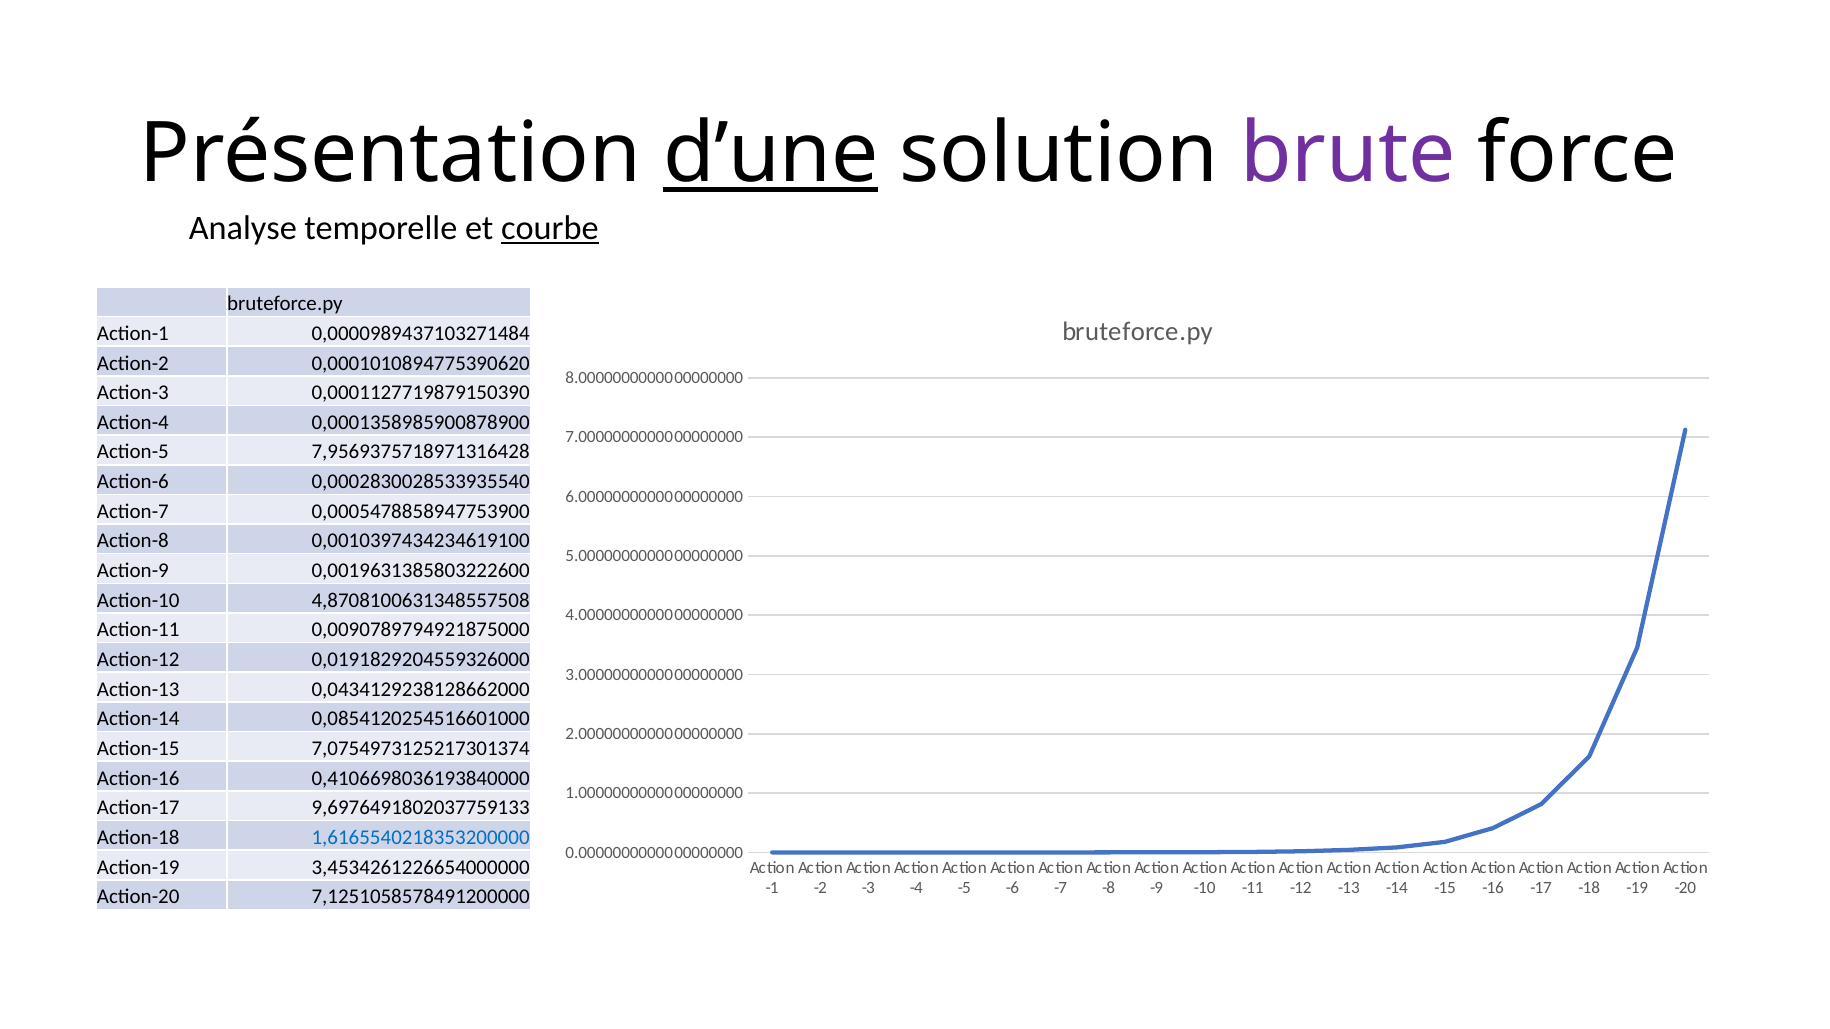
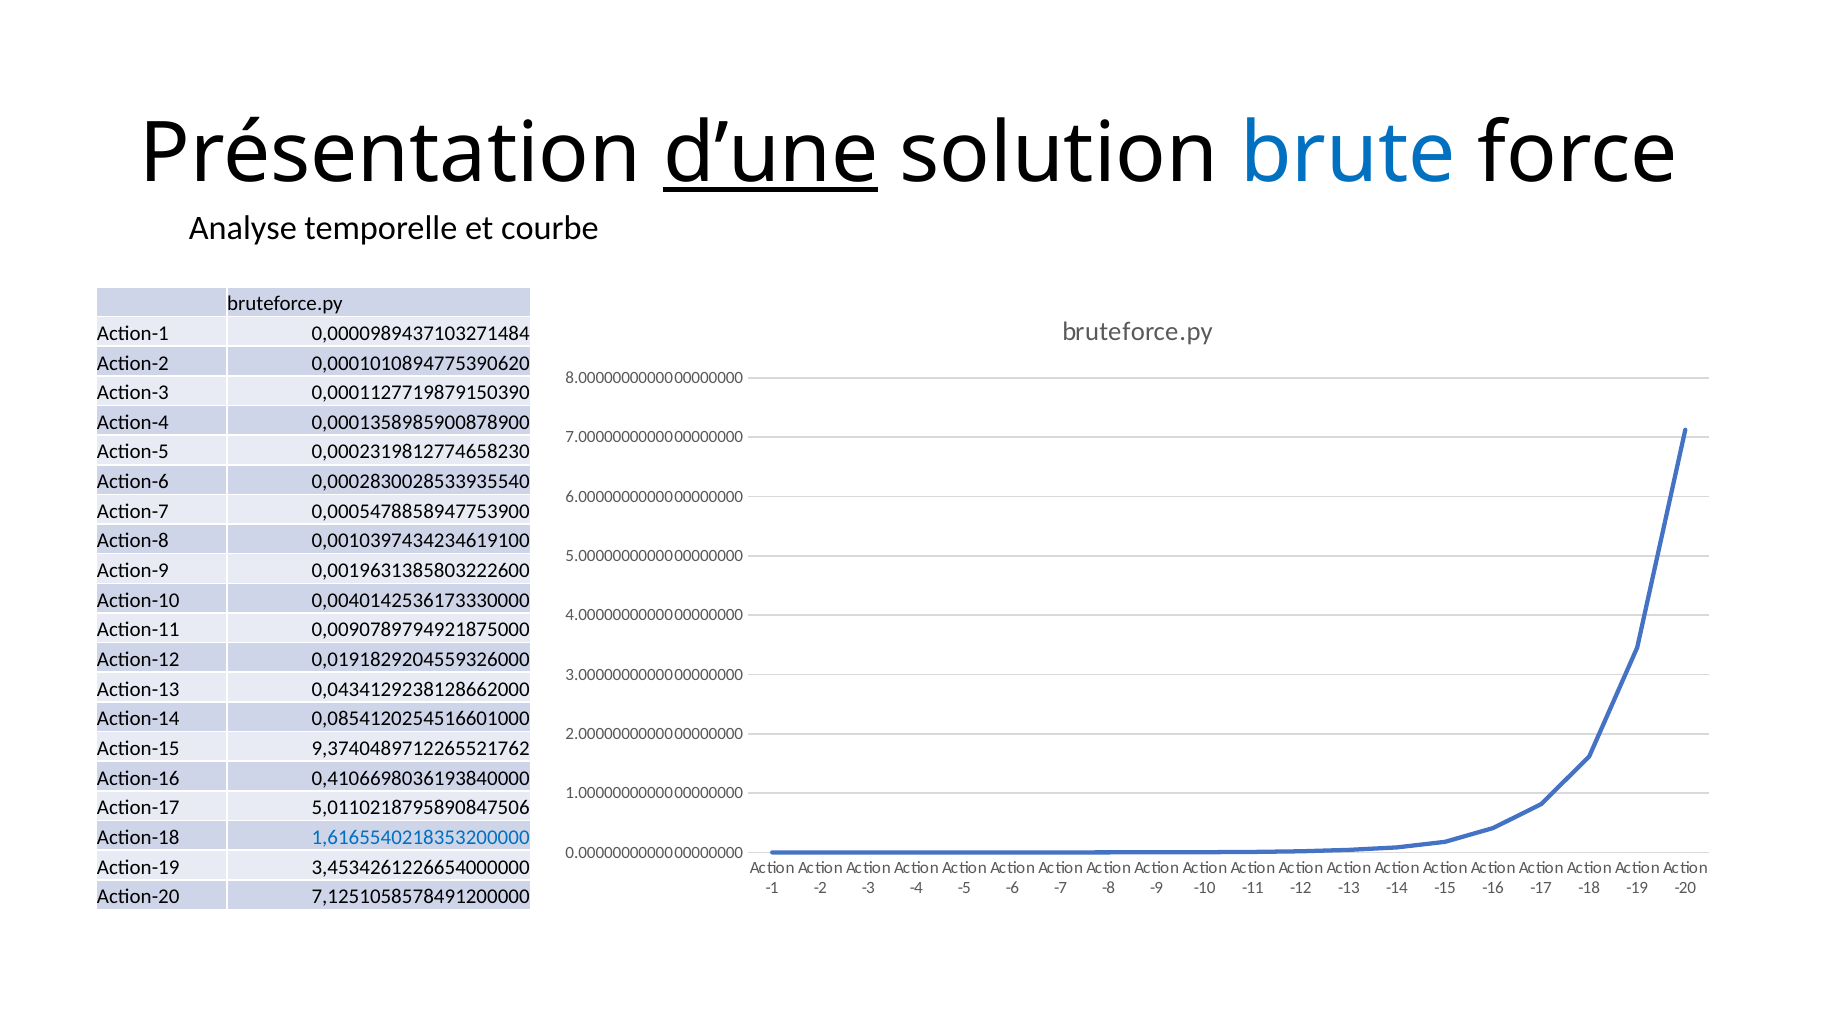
brute colour: purple -> blue (1348, 154)
courbe underline: present -> none (550, 228)
7,9569375718971316428: 7,9569375718971316428 -> 0,0002319812774658230 (421, 452)
4,8708100631348557508: 4,8708100631348557508 -> 0,0040142536173330000 (421, 601)
7,0754973125217301374: 7,0754973125217301374 -> 9,3740489712265521762 (421, 749)
9,6976491802037759133: 9,6976491802037759133 -> 5,0110218795890847506 (421, 808)
